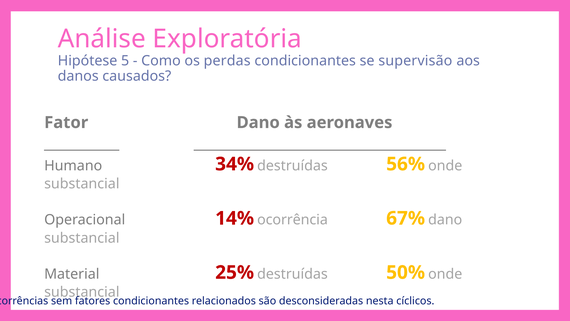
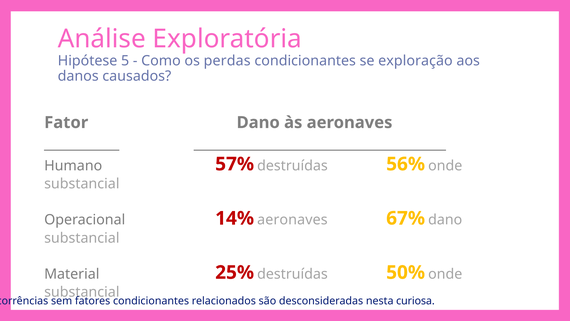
supervisão: supervisão -> exploração (415, 61)
34%: 34% -> 57% (235, 164)
14% ocorrência: ocorrência -> aeronaves (292, 220)
cíclicos: cíclicos -> curiosa (415, 301)
